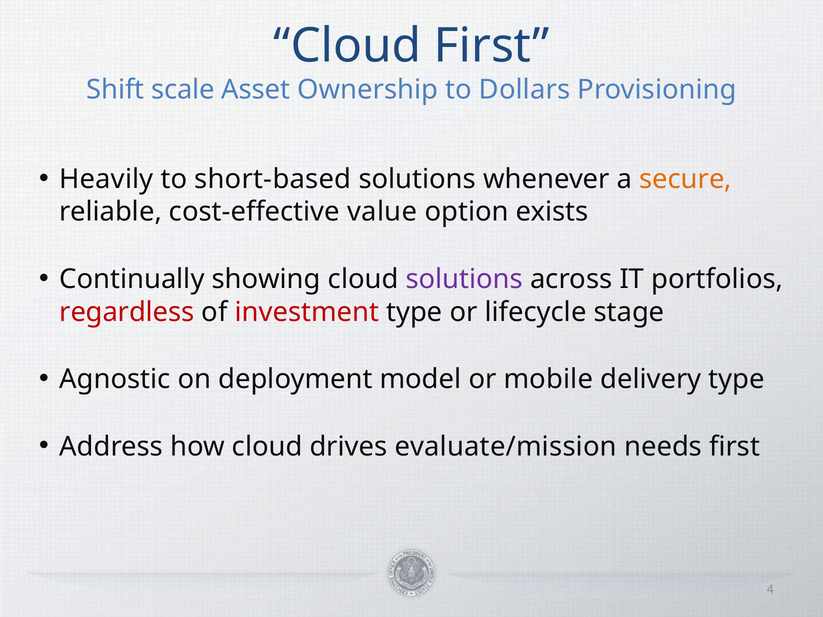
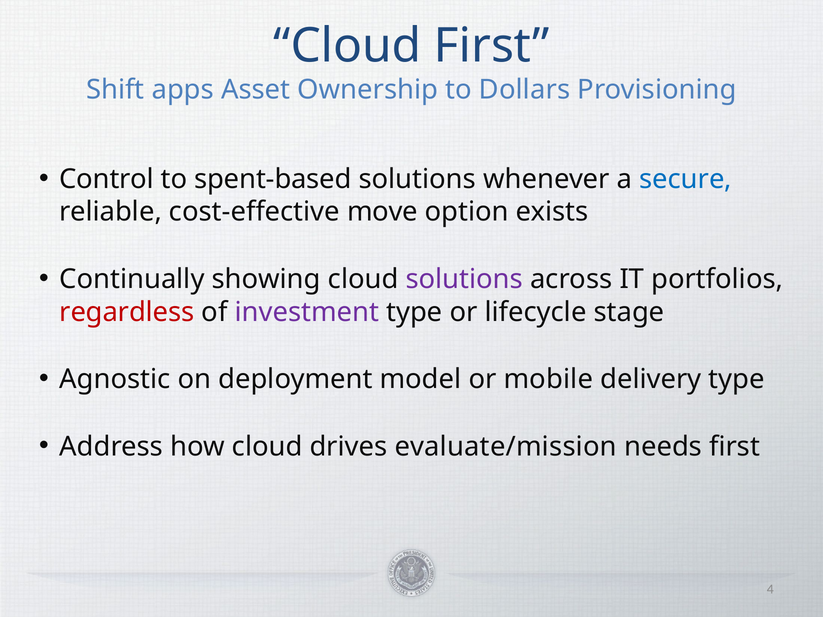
scale: scale -> apps (183, 90)
Heavily: Heavily -> Control (107, 179)
short-based: short-based -> spent-based (273, 179)
secure colour: orange -> blue (686, 179)
value: value -> move (382, 212)
investment colour: red -> purple (307, 312)
